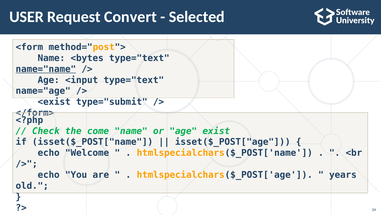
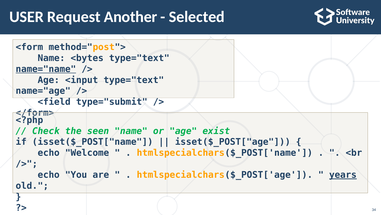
Convert: Convert -> Another (131, 17)
<exist: <exist -> <field (54, 102)
come: come -> seen (98, 131)
years underline: none -> present (343, 174)
